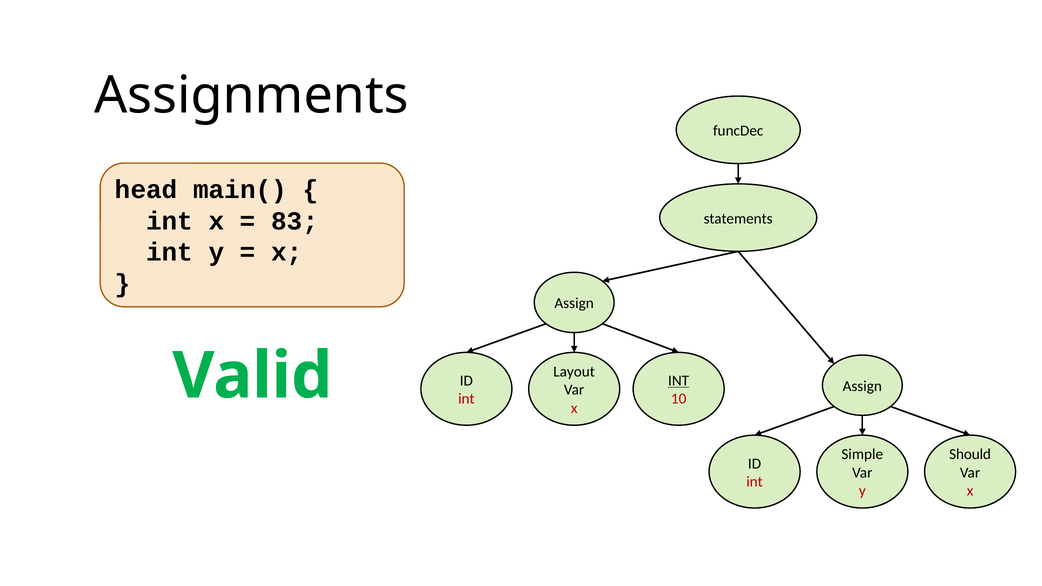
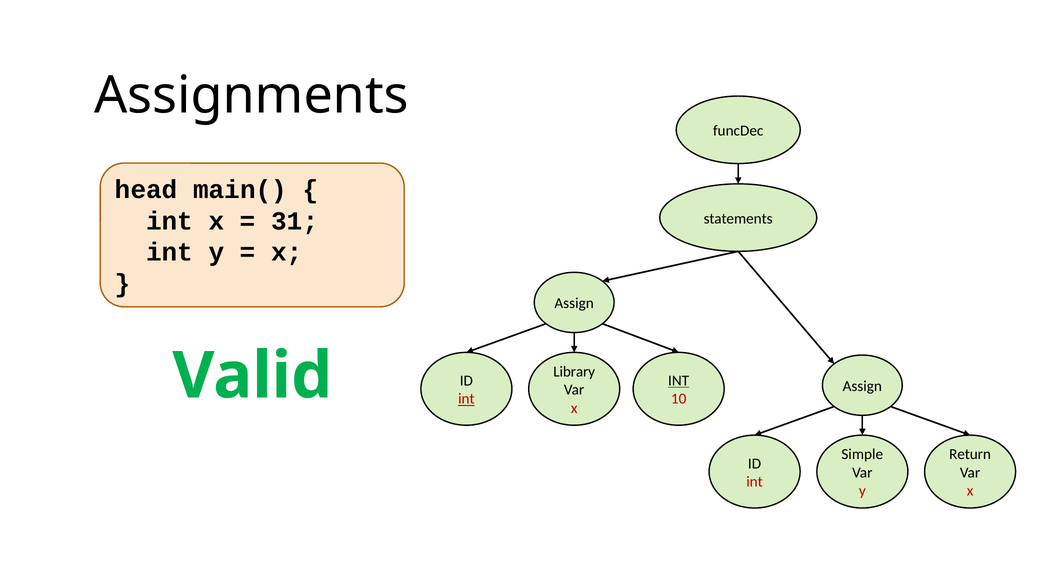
83: 83 -> 31 (295, 221)
Layout: Layout -> Library (574, 372)
int underline: none -> present (466, 399)
Should: Should -> Return (970, 454)
